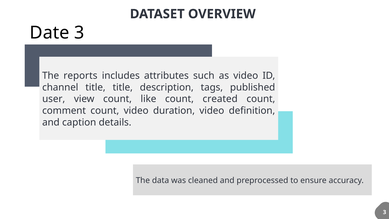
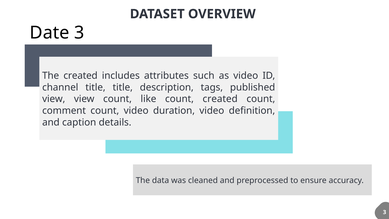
The reports: reports -> created (81, 76)
user: user -> view (54, 99)
